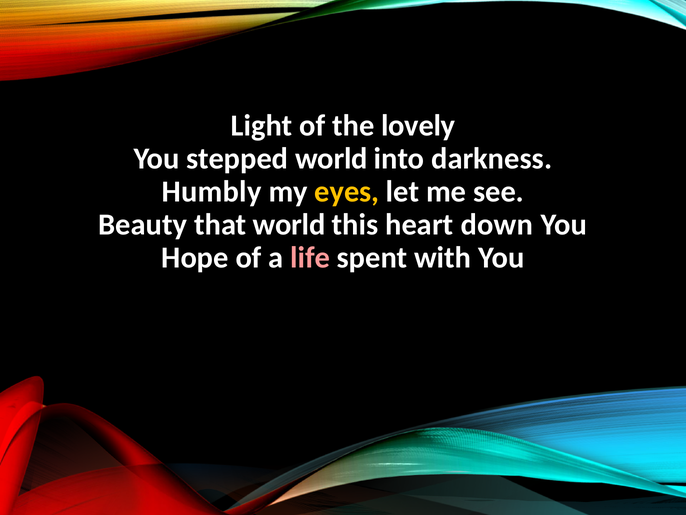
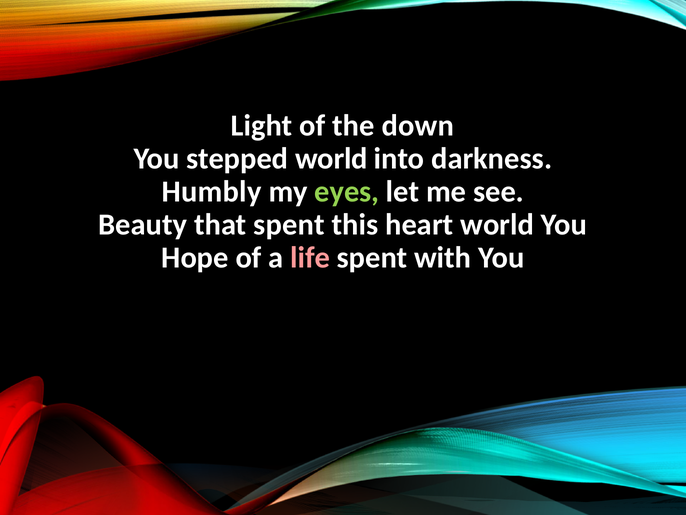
lovely: lovely -> down (418, 126)
eyes colour: yellow -> light green (347, 191)
that world: world -> spent (289, 224)
heart down: down -> world (497, 224)
